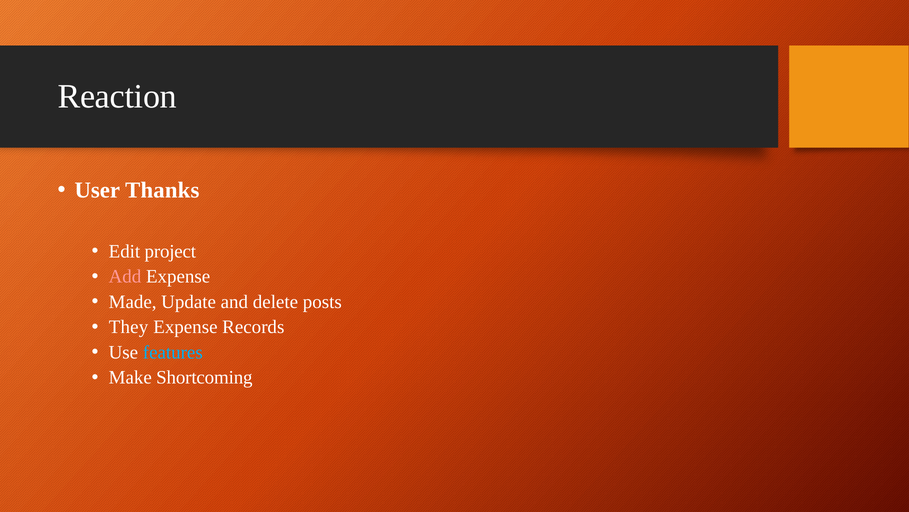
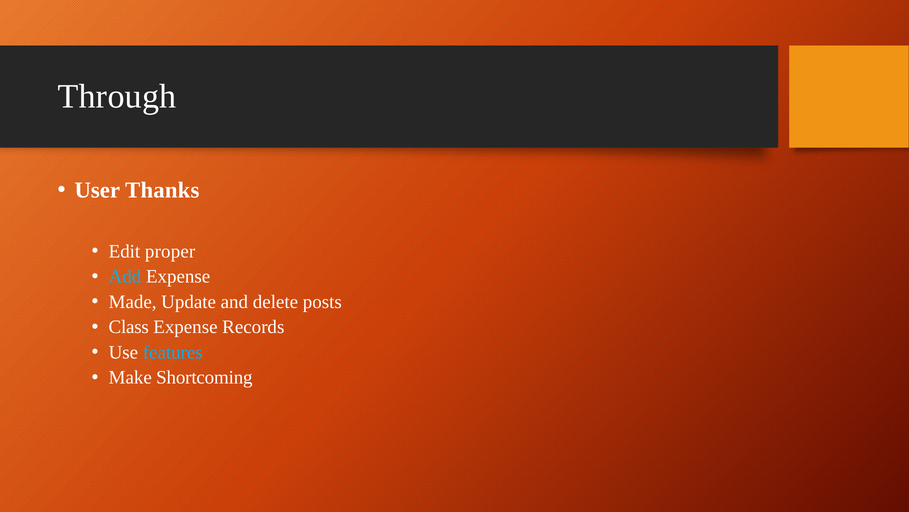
Reaction: Reaction -> Through (117, 96)
project: project -> proper (170, 251)
Add colour: pink -> light blue (125, 276)
They: They -> Class (129, 327)
